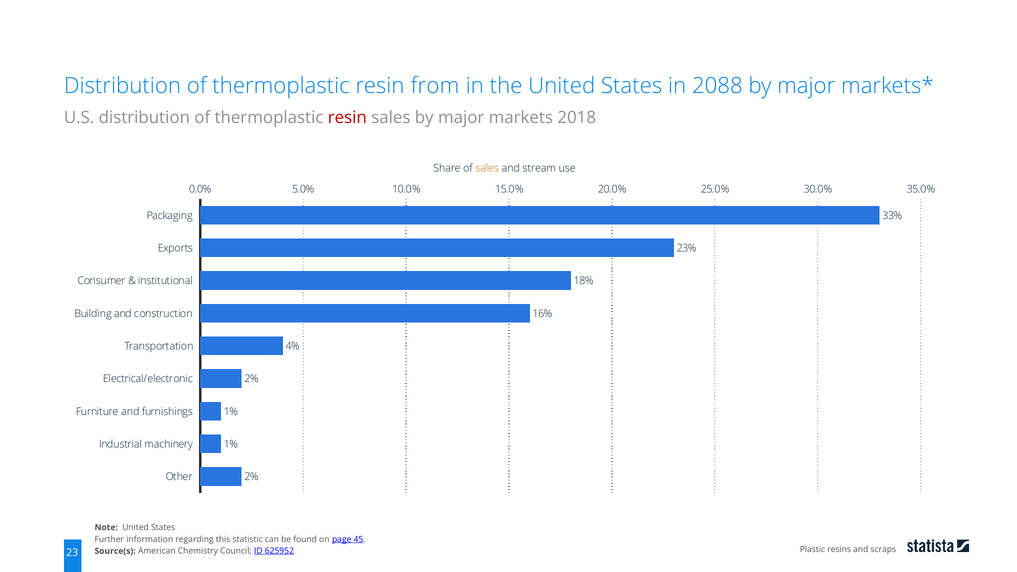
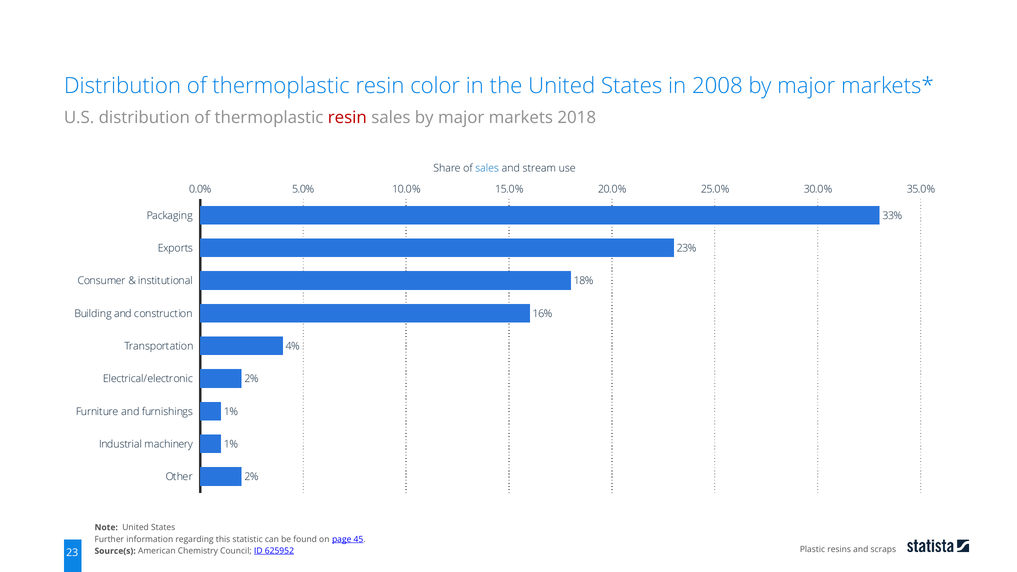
from: from -> color (435, 86)
2088: 2088 -> 2008 (717, 86)
sales colour: orange -> blue (487, 168)
